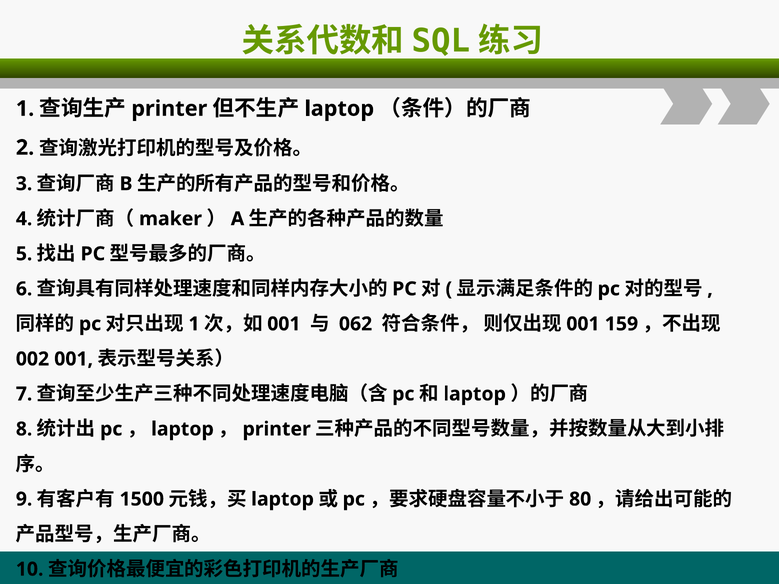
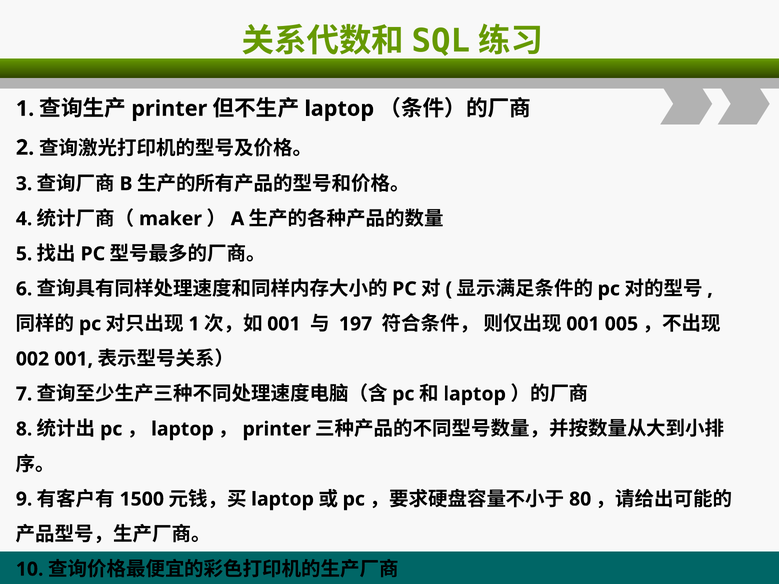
062: 062 -> 197 (356, 324)
159: 159 -> 005 (621, 324)
